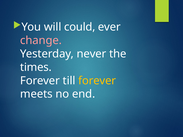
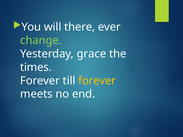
could: could -> there (80, 27)
change colour: pink -> light green (41, 40)
never: never -> grace (91, 54)
